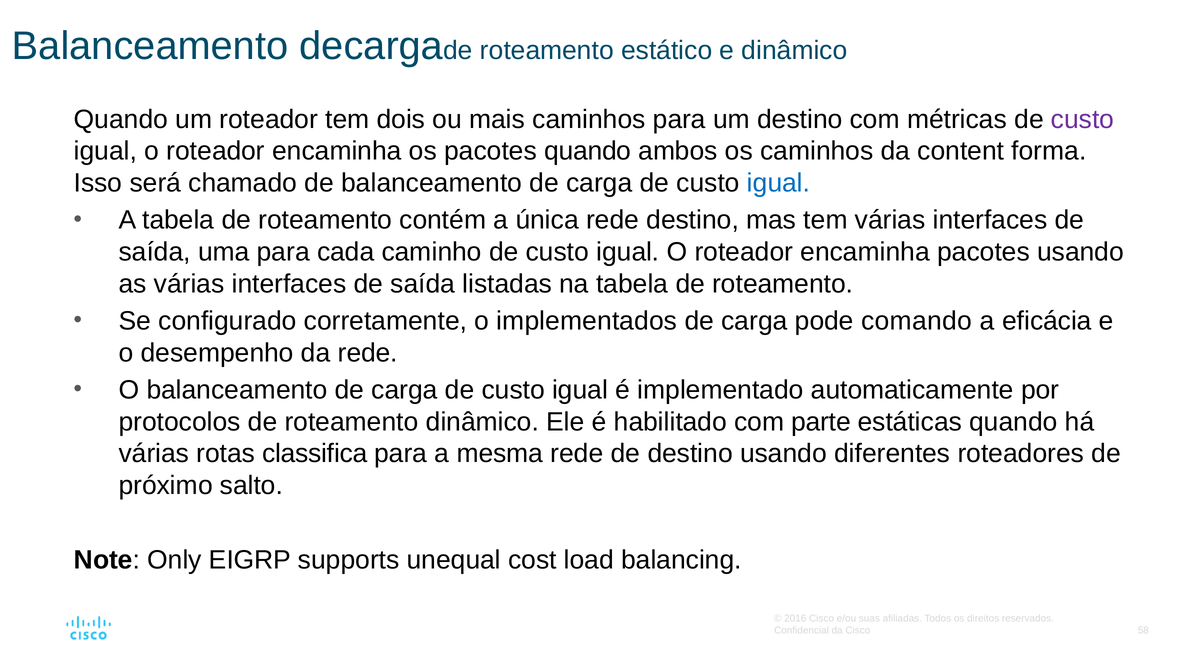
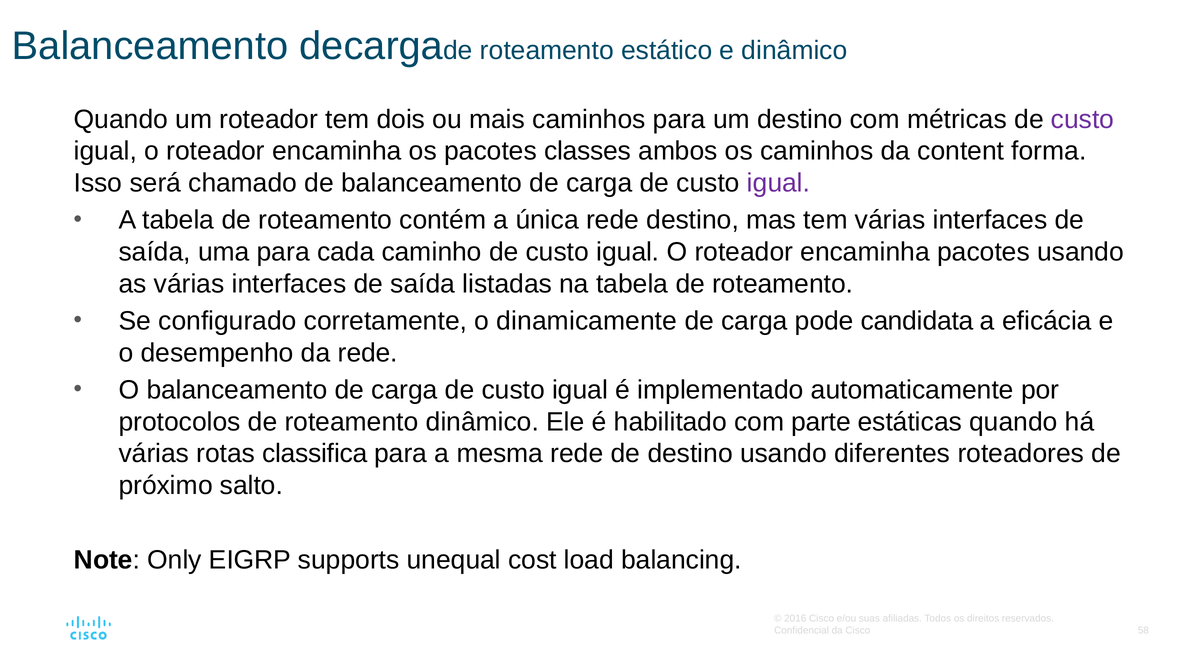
pacotes quando: quando -> classes (588, 151)
igual colour: blue -> purple (779, 183)
implementados: implementados -> dinamicamente (587, 321)
comando: comando -> candidata (917, 321)
